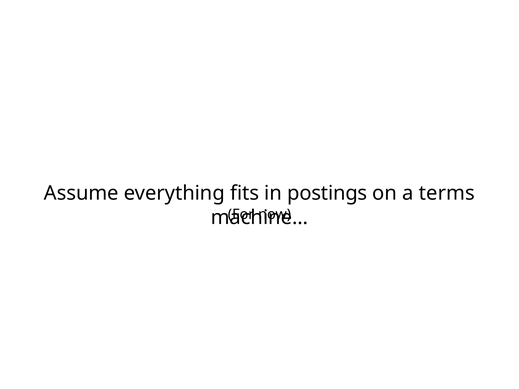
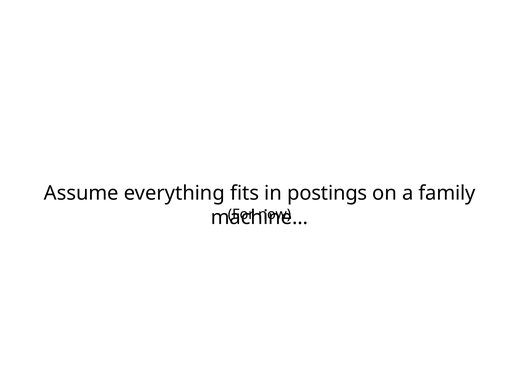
terms: terms -> family (447, 193)
